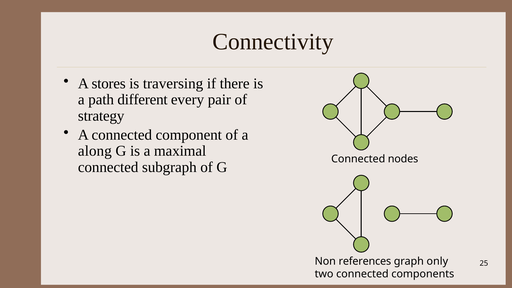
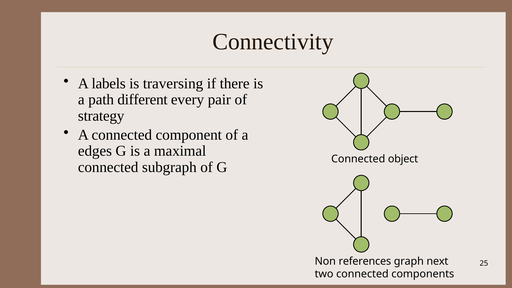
stores: stores -> labels (109, 83)
along: along -> edges (95, 151)
nodes: nodes -> object (403, 159)
only: only -> next (437, 261)
